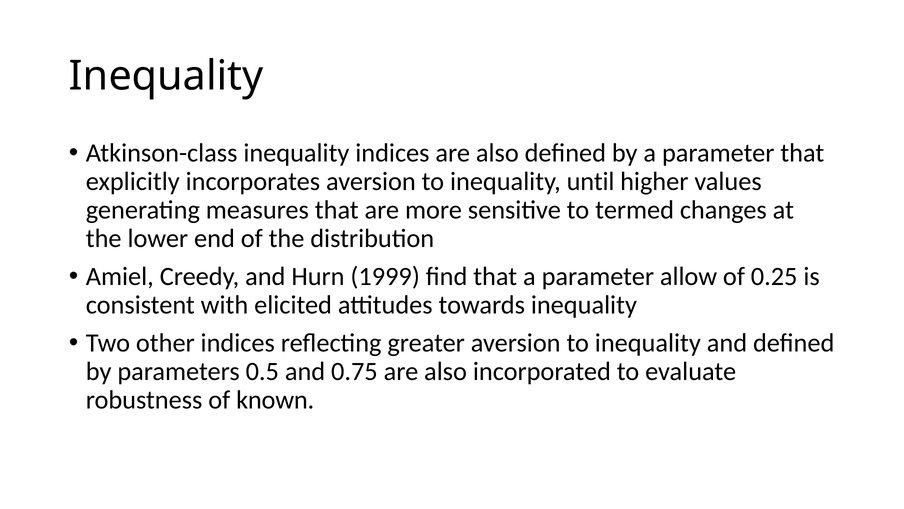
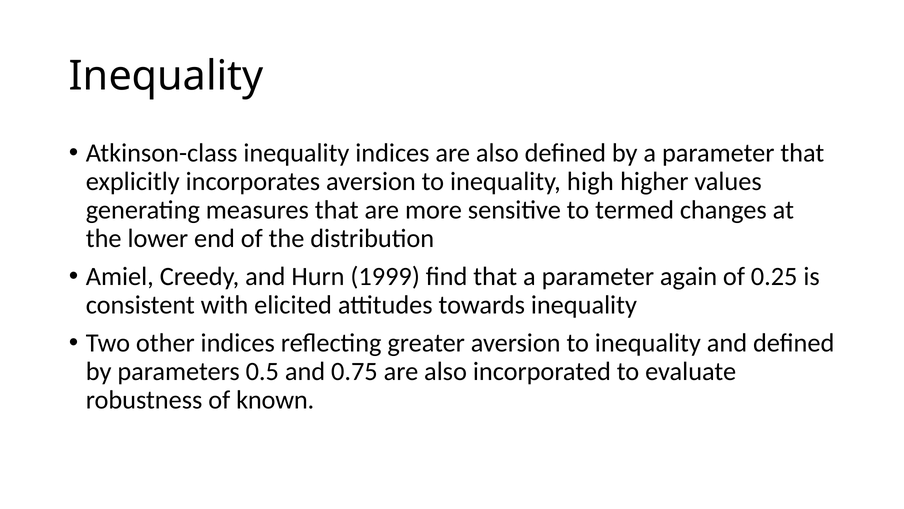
until: until -> high (590, 181)
allow: allow -> again (689, 276)
